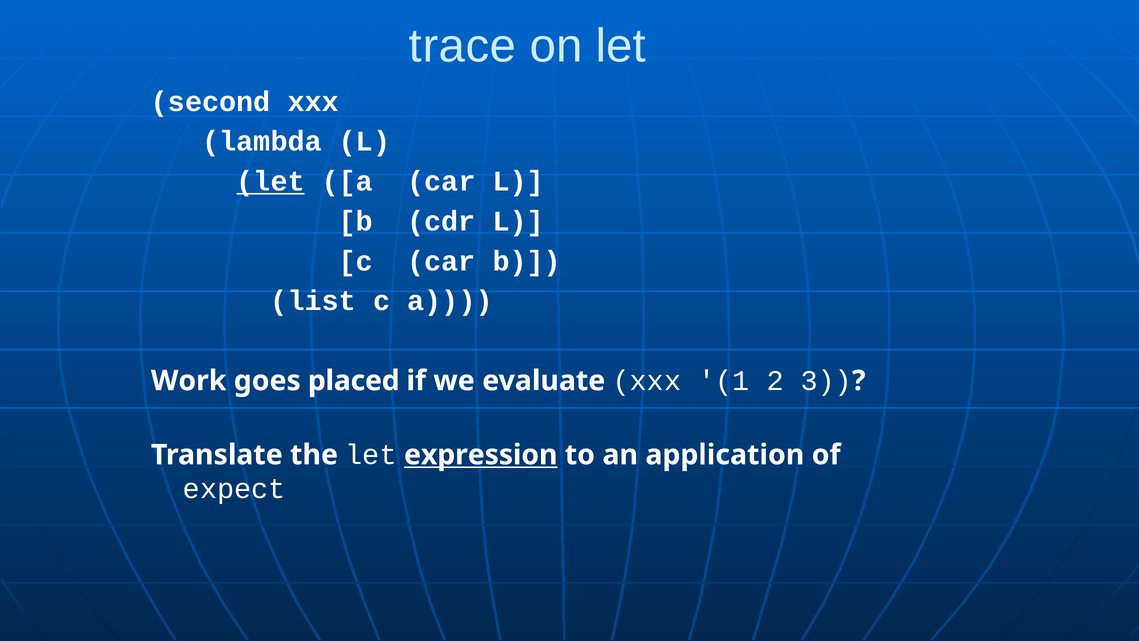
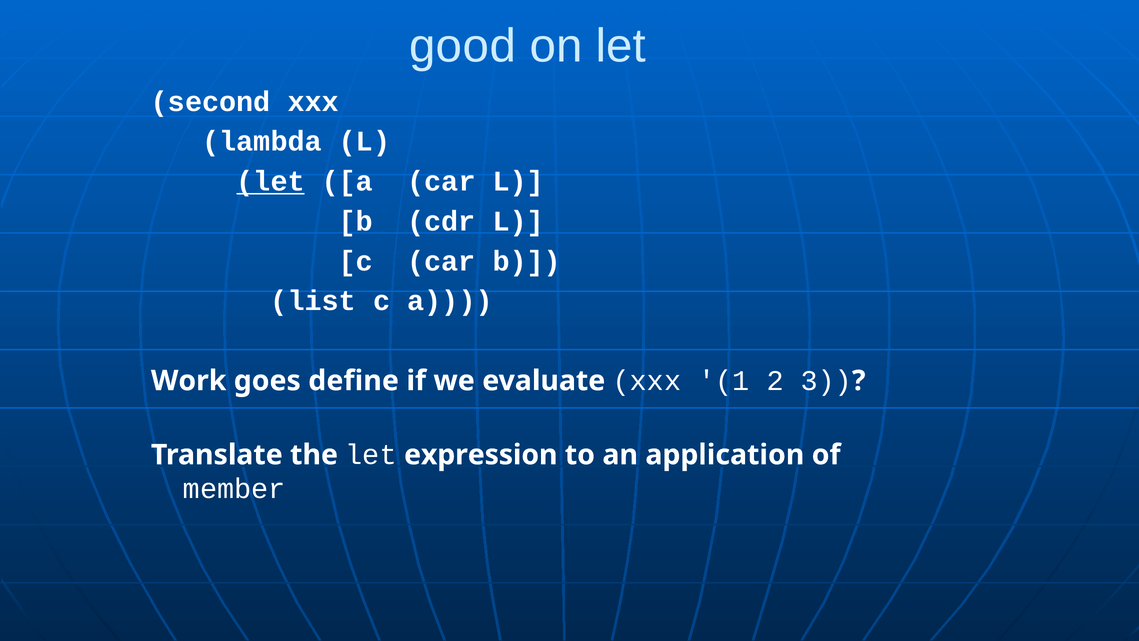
trace: trace -> good (463, 46)
placed: placed -> define (354, 381)
expression underline: present -> none (481, 455)
expect: expect -> member (234, 489)
